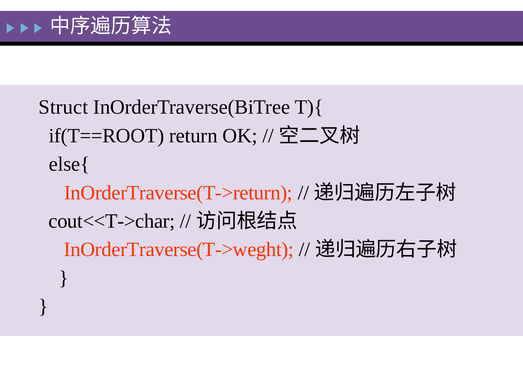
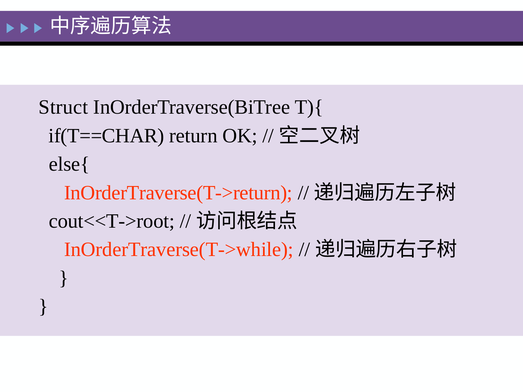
if(T==ROOT: if(T==ROOT -> if(T==CHAR (107, 136)
cout<<T->char: cout<<T->char -> cout<<T->root (112, 221)
InOrderTraverse(T->weght: InOrderTraverse(T->weght -> InOrderTraverse(T->while (179, 250)
